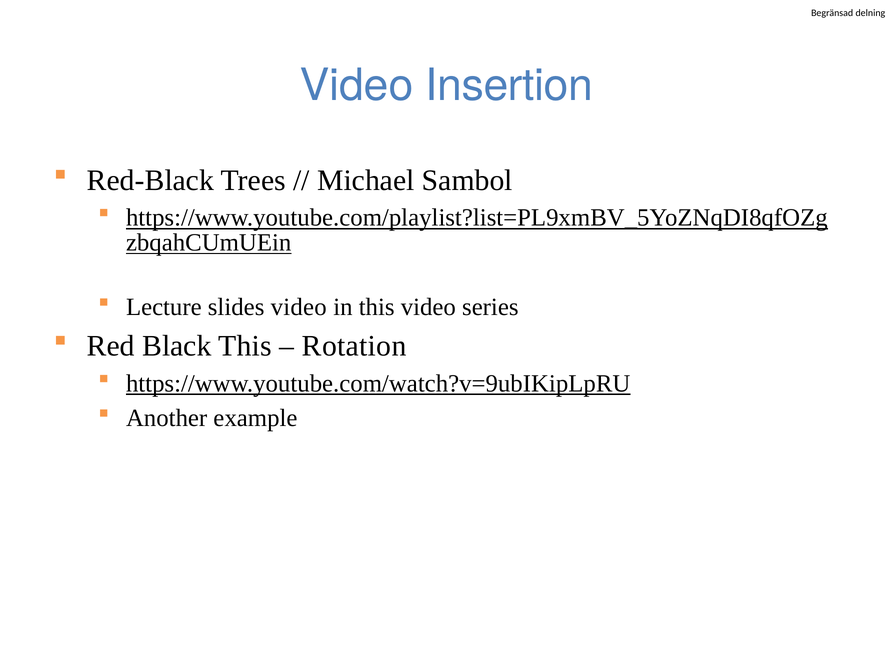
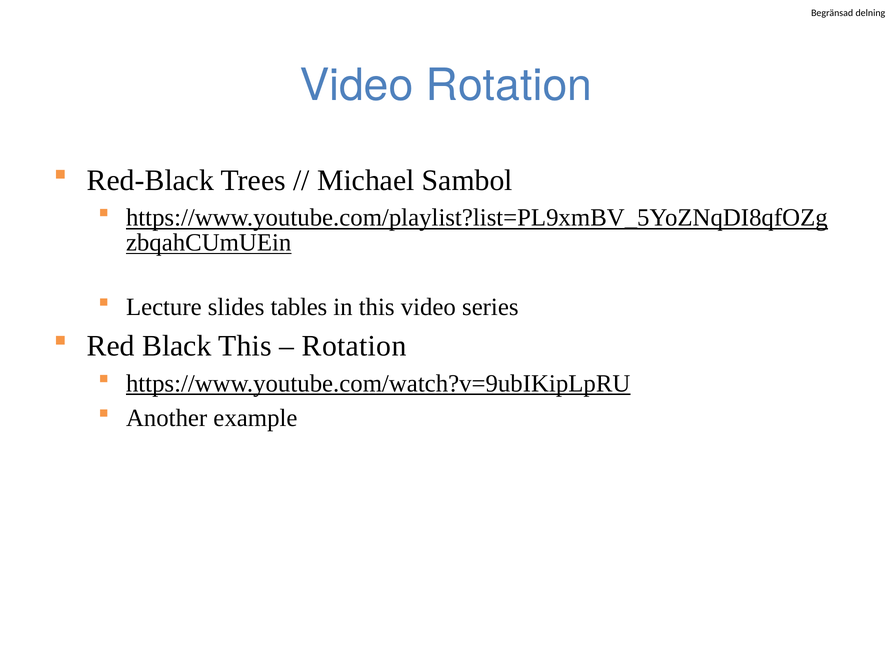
Video Insertion: Insertion -> Rotation (509, 86)
slides video: video -> tables (299, 307)
